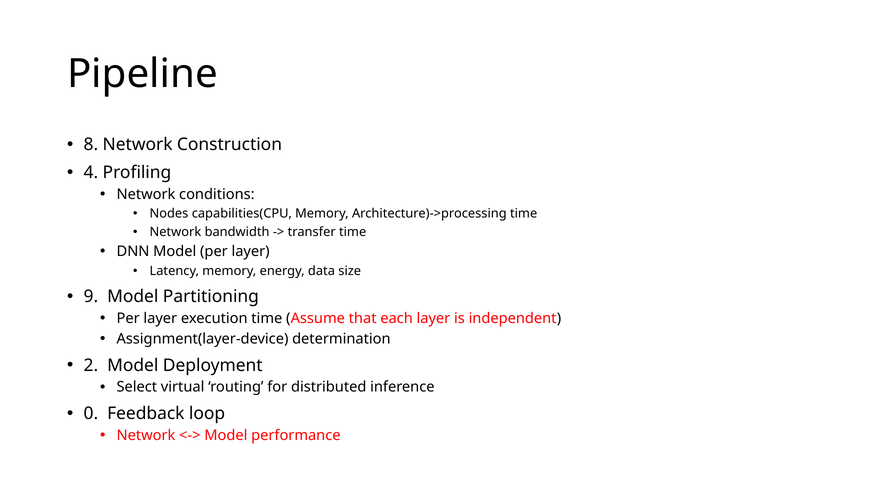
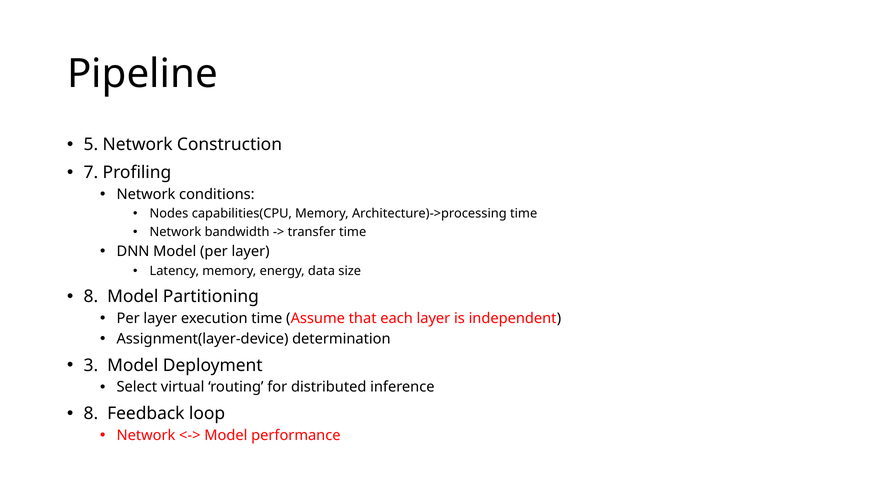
8: 8 -> 5 (91, 144)
4: 4 -> 7 (91, 172)
9: 9 -> 8 (91, 296)
2: 2 -> 3 (91, 365)
0: 0 -> 8 (91, 414)
